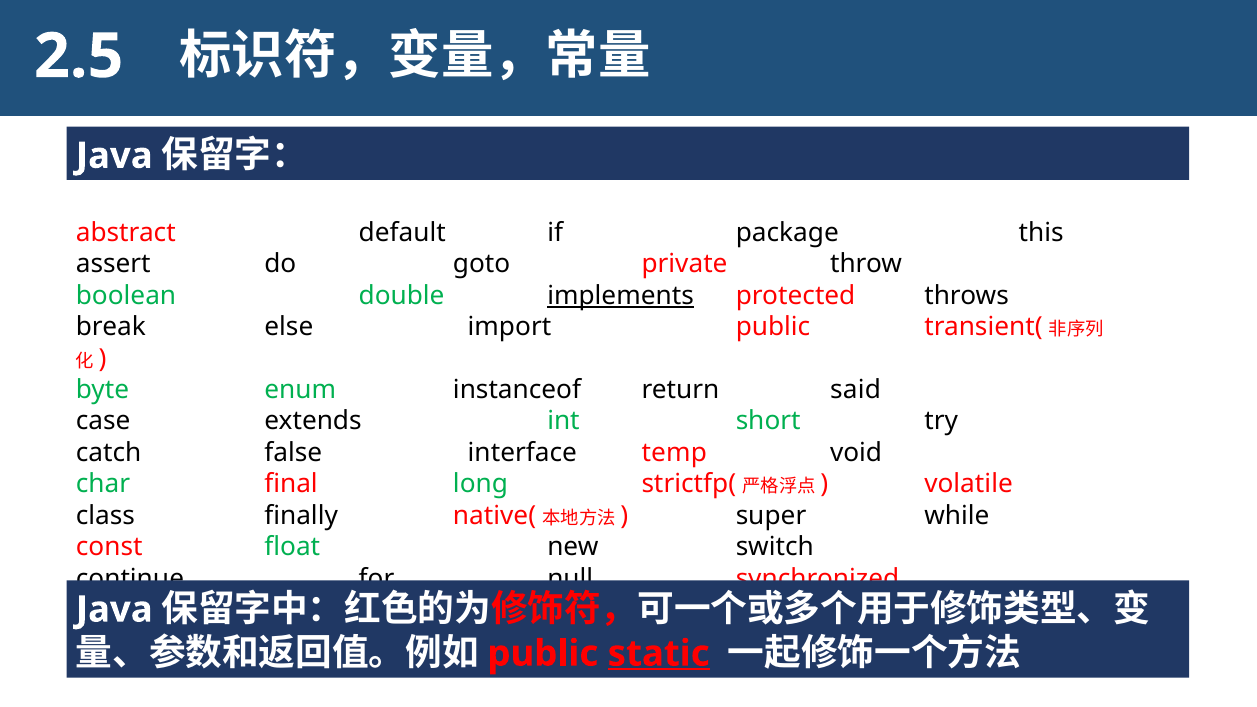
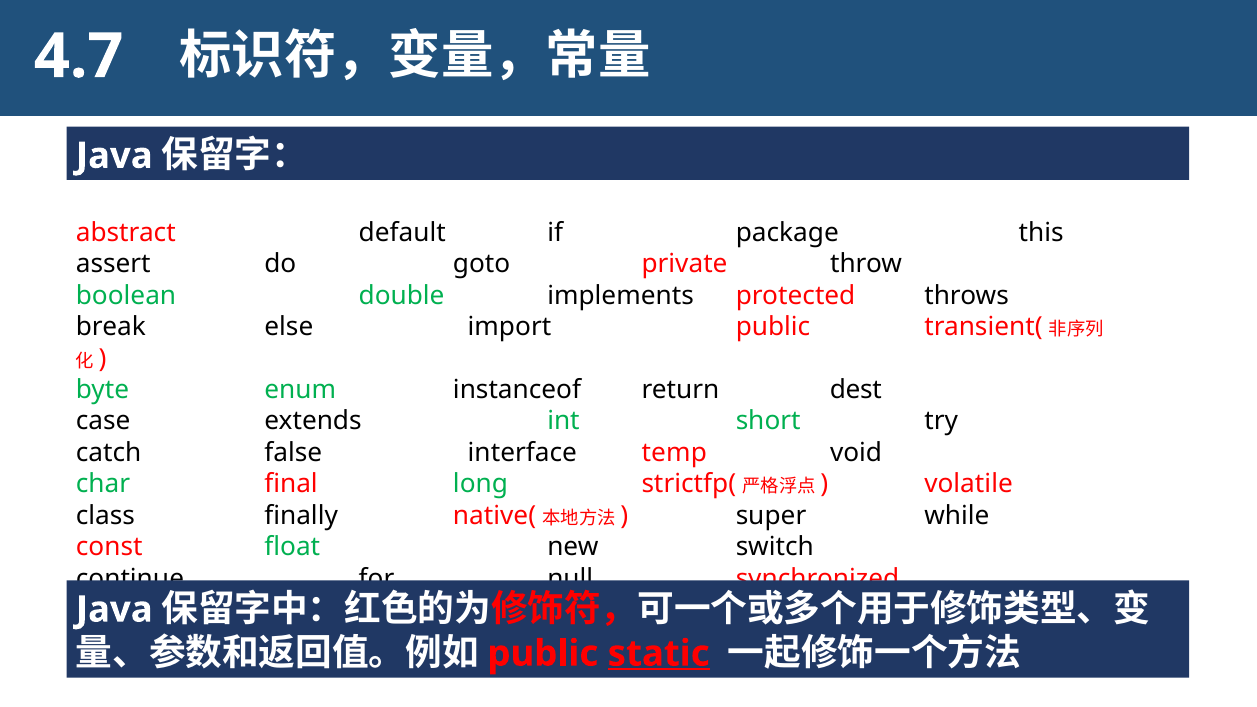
2.5: 2.5 -> 4.7 (79, 56)
implements underline: present -> none (621, 296)
said: said -> dest (856, 390)
